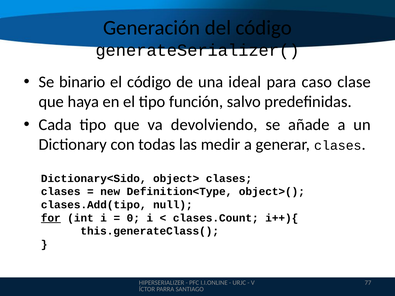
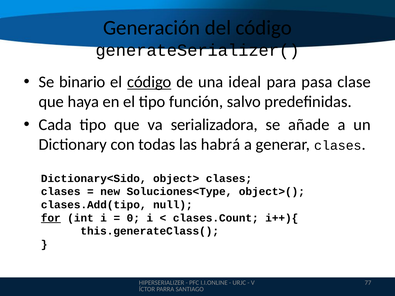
código underline: none -> present (149, 82)
caso: caso -> pasa (317, 82)
devolviendo: devolviendo -> serializadora (214, 125)
medir: medir -> habrá (221, 145)
Definition<Type: Definition<Type -> Soluciones<Type (179, 192)
